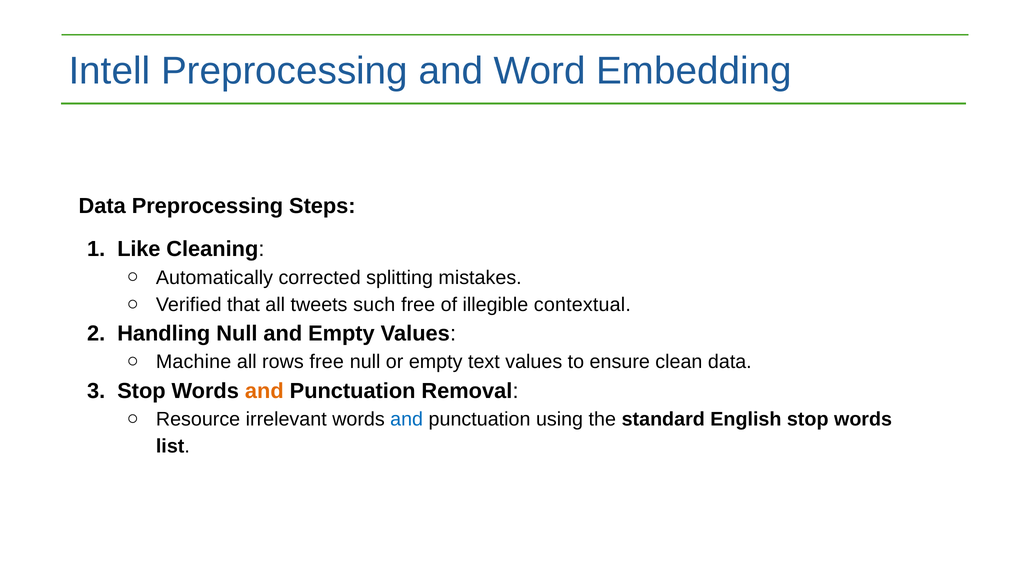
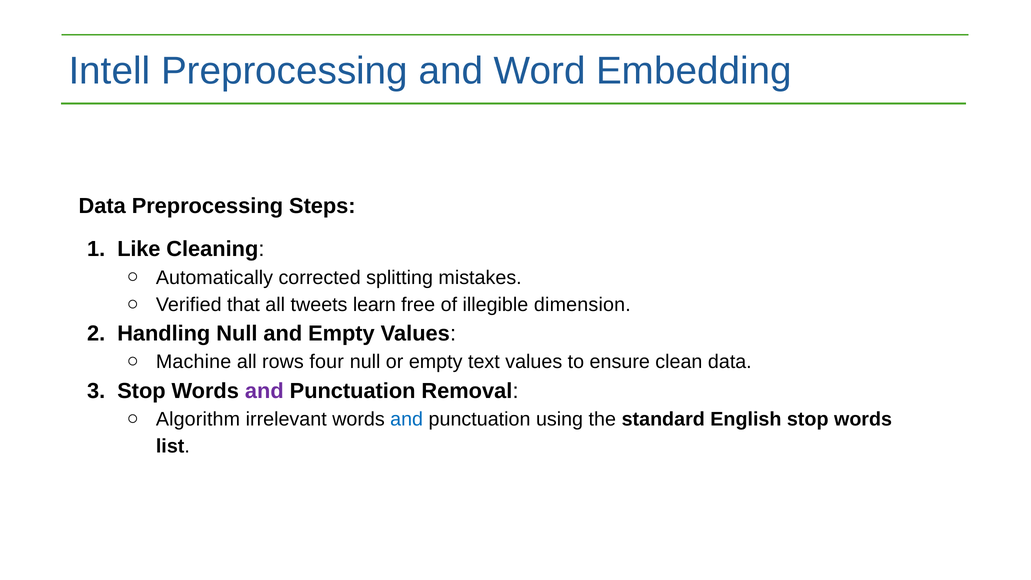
such: such -> learn (374, 305)
contextual: contextual -> dimension (582, 305)
rows free: free -> four (327, 362)
and colour: orange -> purple (264, 391)
Resource: Resource -> Algorithm (198, 419)
